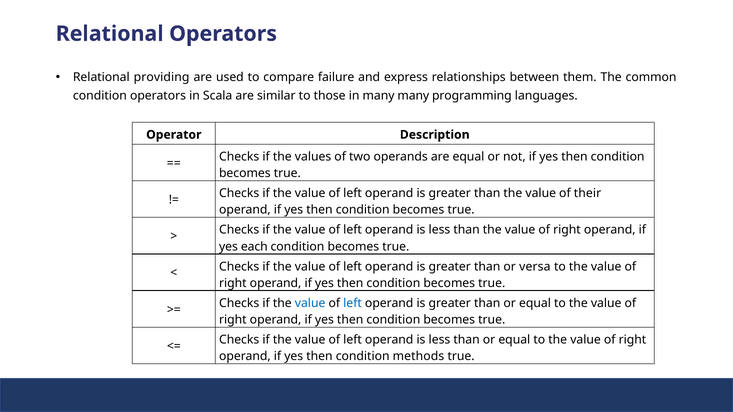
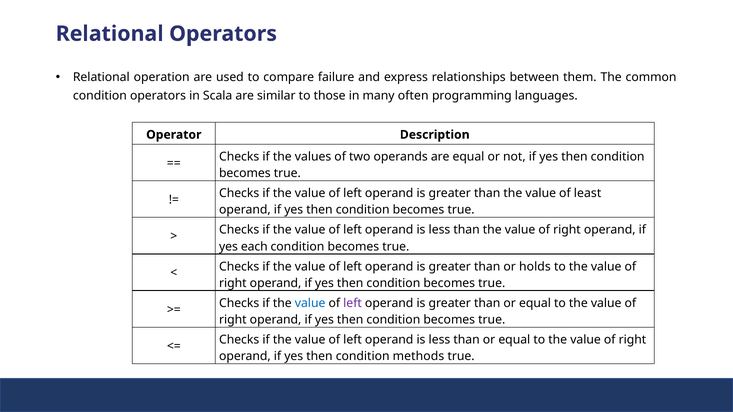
providing: providing -> operation (162, 77)
many many: many -> often (413, 96)
their: their -> least (588, 193)
versa: versa -> holds (535, 267)
left colour: blue -> purple (353, 303)
